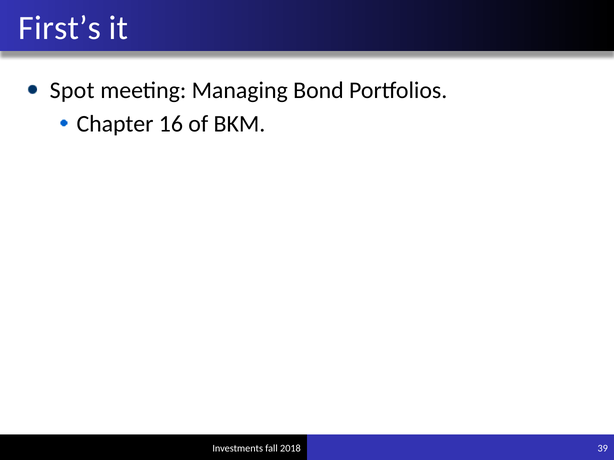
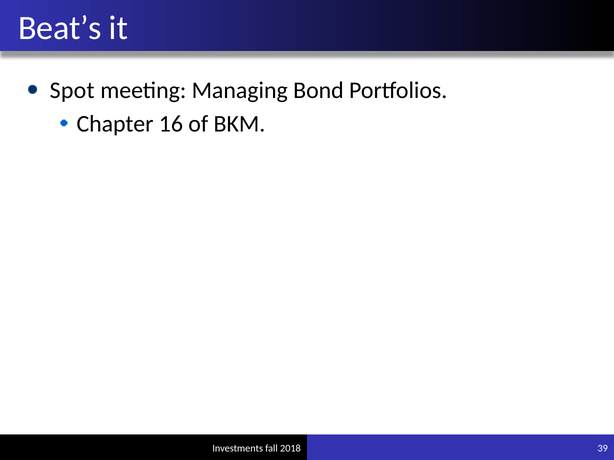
First’s: First’s -> Beat’s (60, 28)
